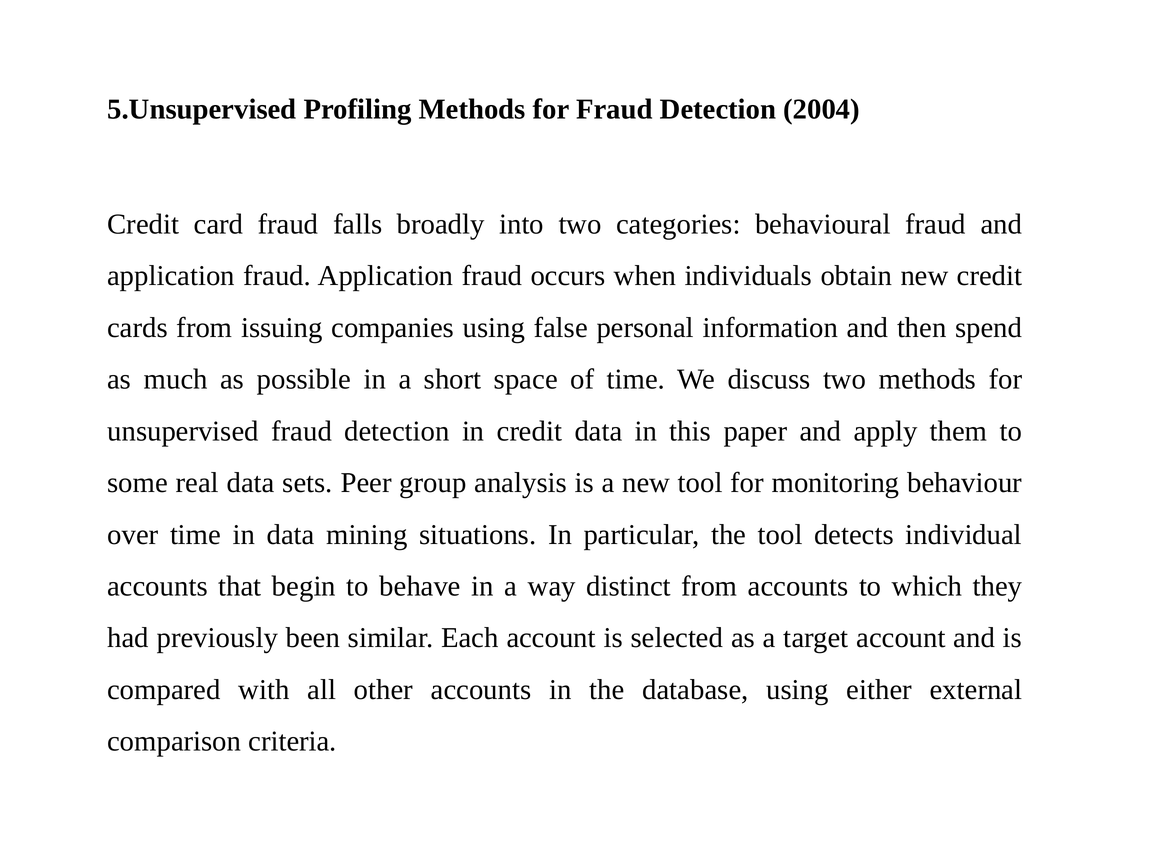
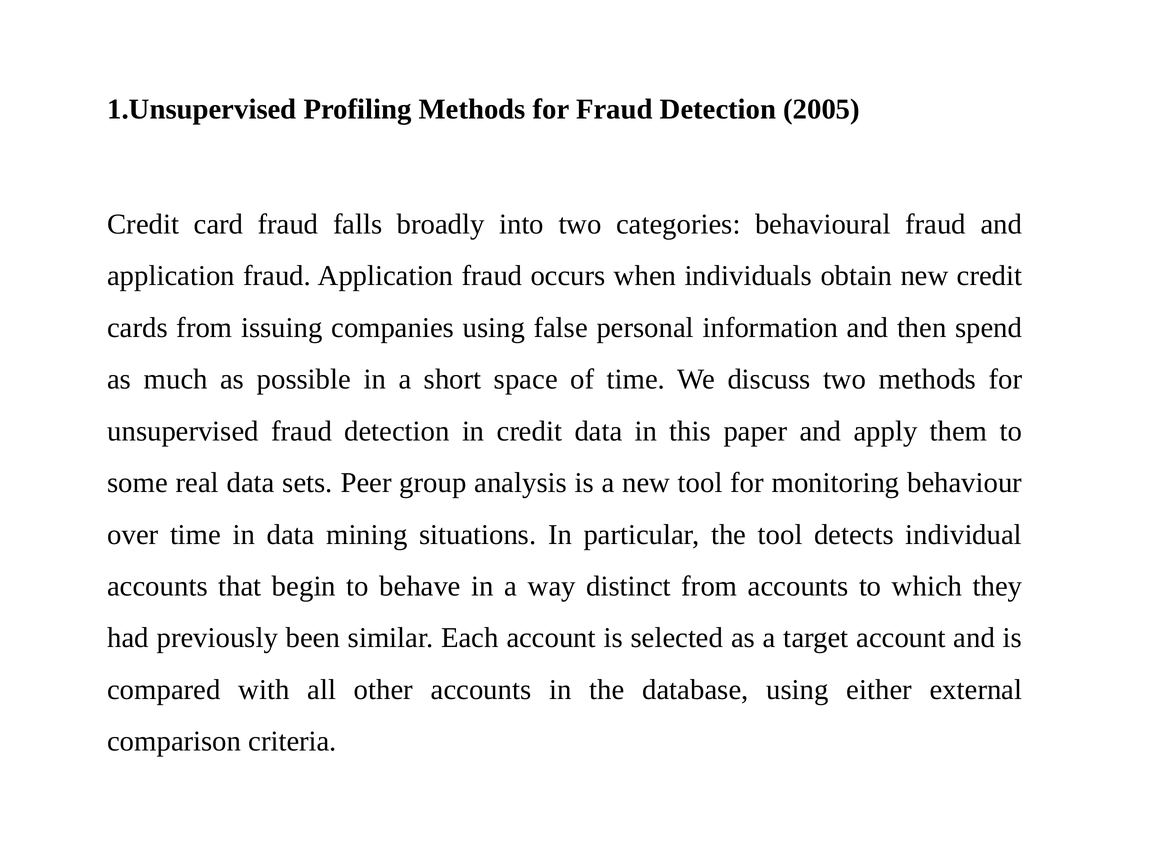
5.Unsupervised: 5.Unsupervised -> 1.Unsupervised (202, 109)
2004: 2004 -> 2005 (822, 109)
